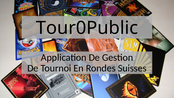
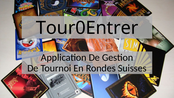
Tour0Public: Tour0Public -> Tour0Entrer (87, 28)
